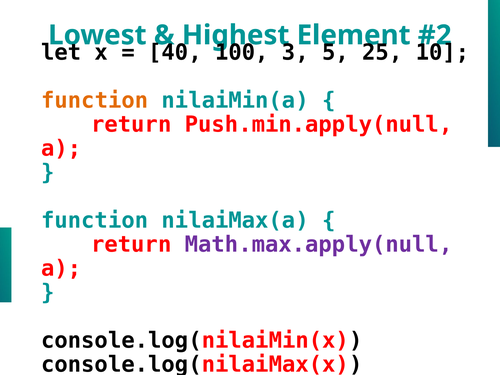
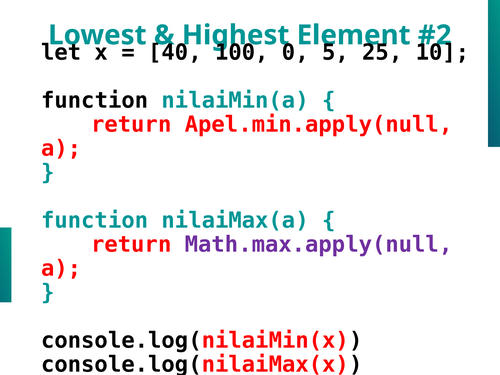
3: 3 -> 0 (295, 52)
function colour: orange -> black (95, 100)
Push.min.apply(null: Push.min.apply(null -> Apel.min.apply(null (319, 124)
